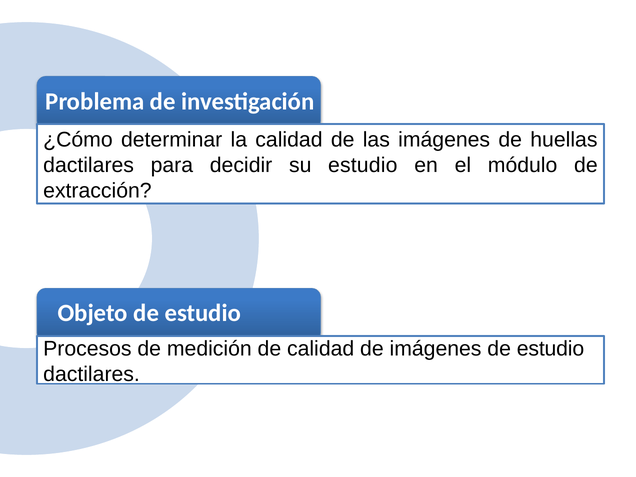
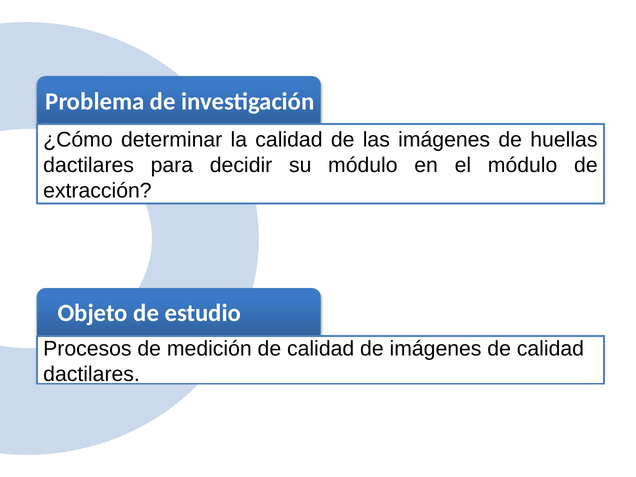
su estudio: estudio -> módulo (363, 165)
imágenes de estudio: estudio -> calidad (550, 349)
